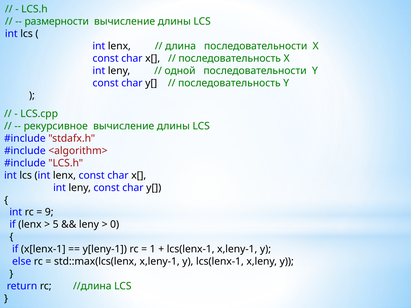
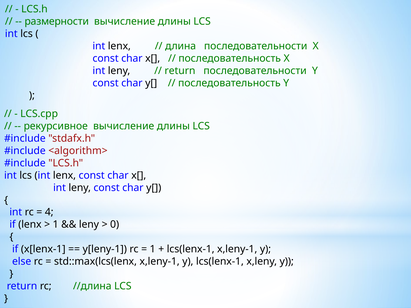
одной: одной -> return (180, 71)
9: 9 -> 4 (49, 212)
5: 5 -> 1 (56, 225)
